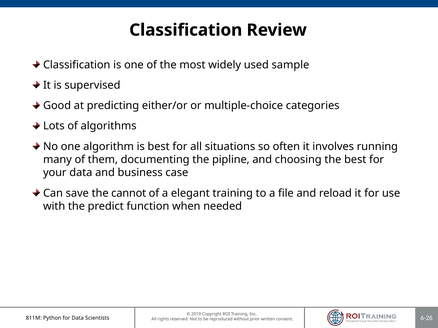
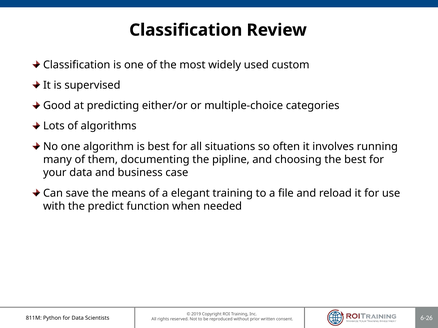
sample: sample -> custom (291, 65)
cannot: cannot -> means (129, 193)
